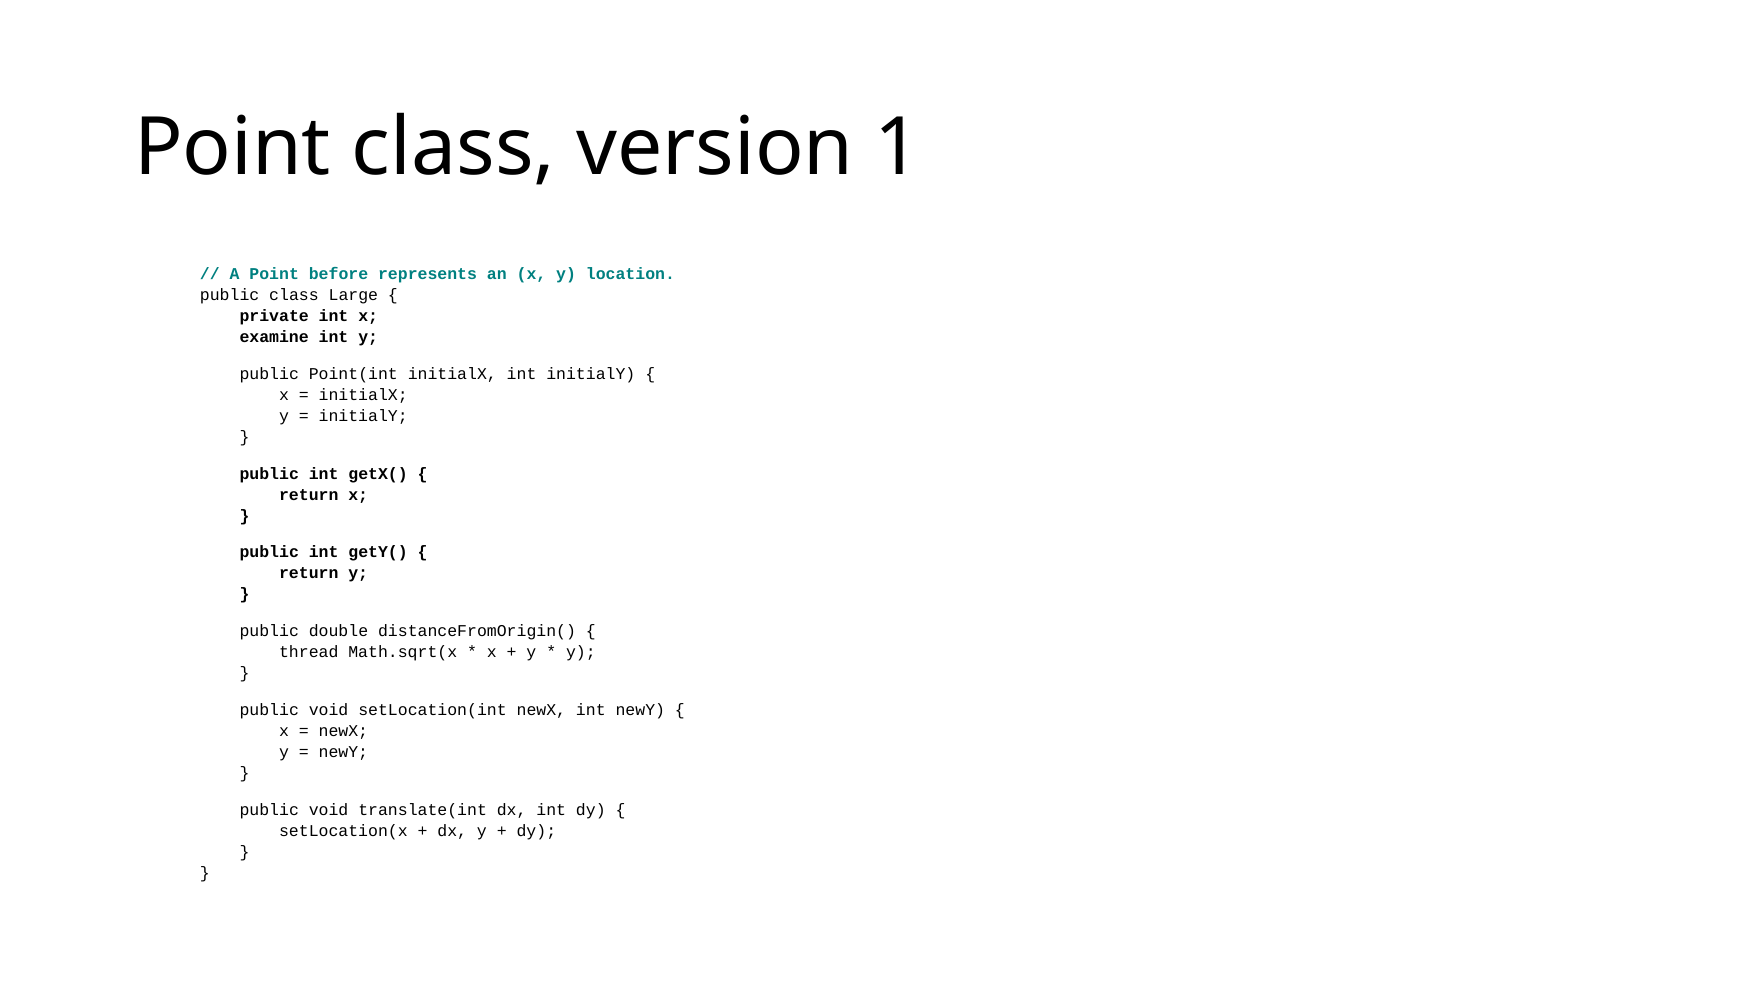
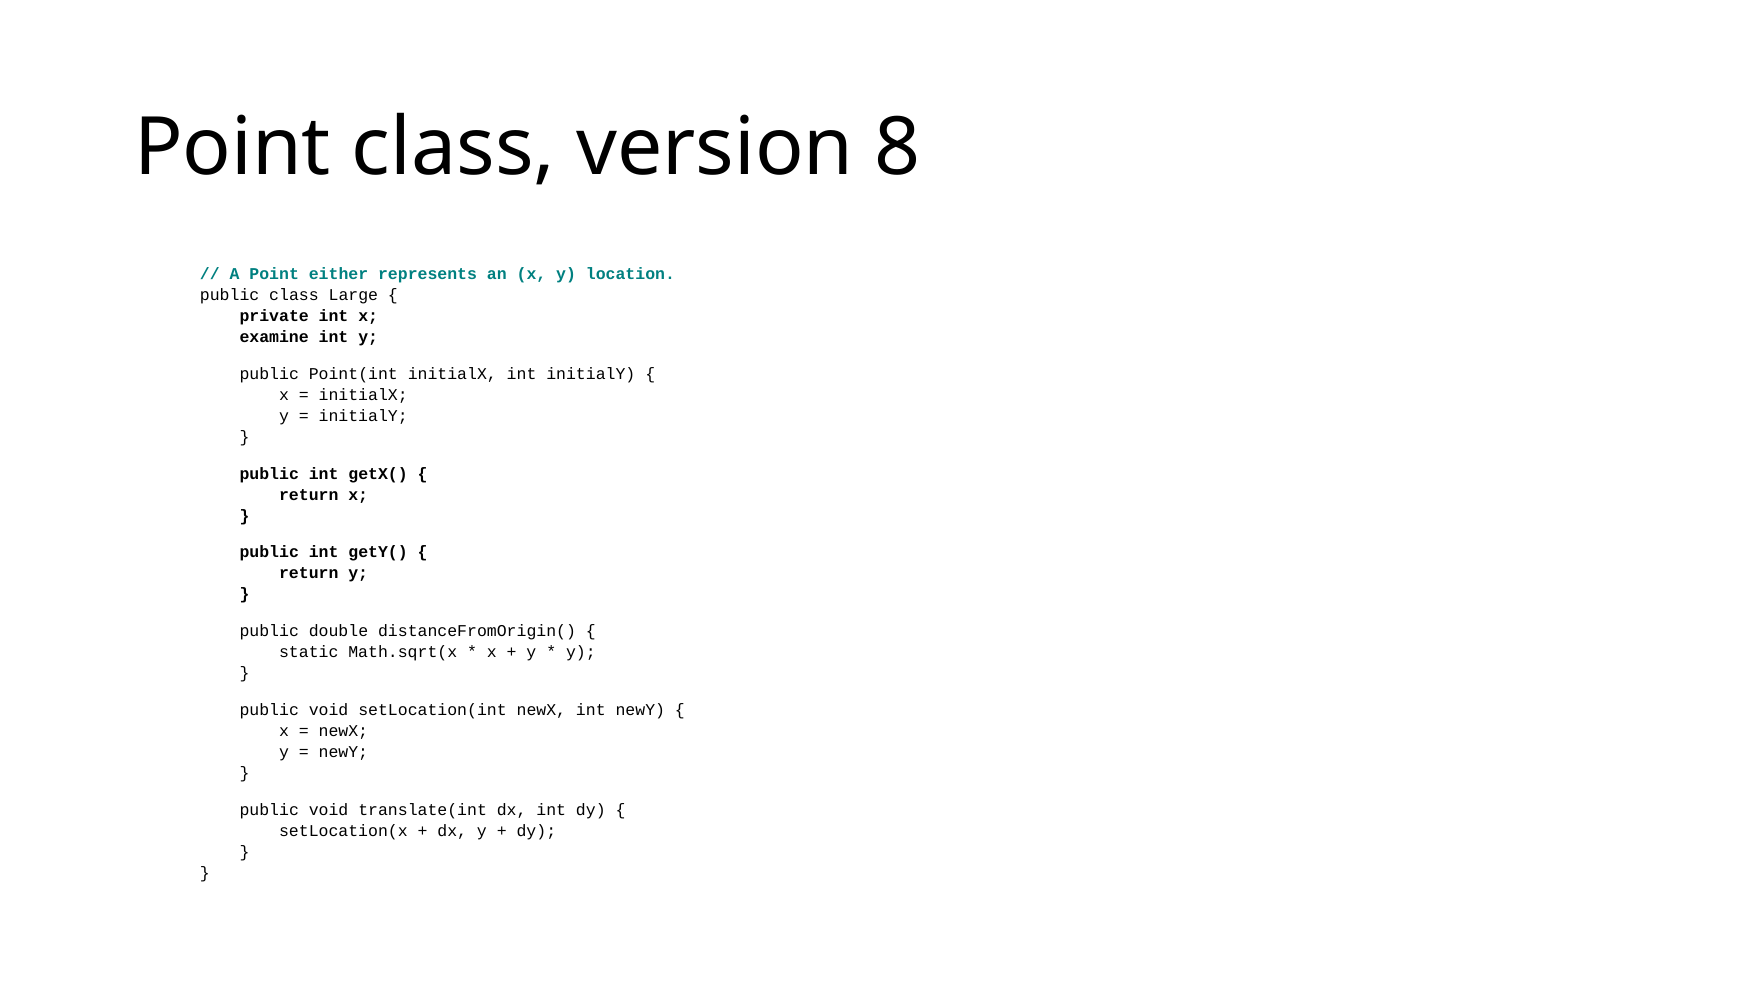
1: 1 -> 8 (898, 148)
before: before -> either (339, 274)
thread: thread -> static (309, 652)
